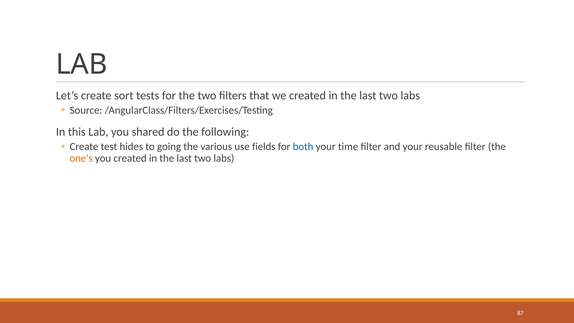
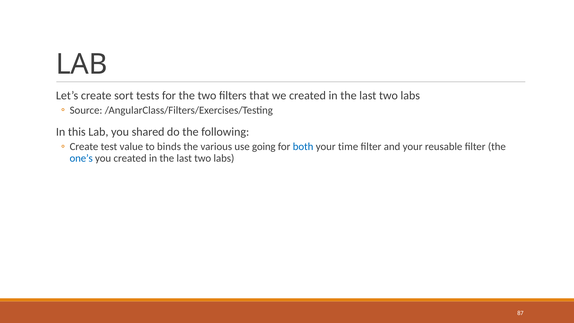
hides: hides -> value (131, 147)
going: going -> binds (169, 147)
fields: fields -> going (264, 147)
one’s colour: orange -> blue (81, 158)
